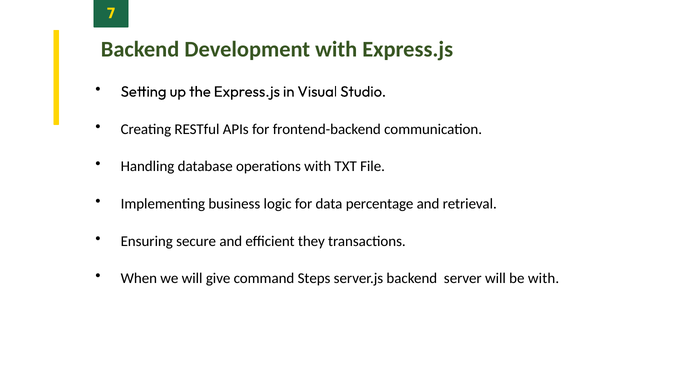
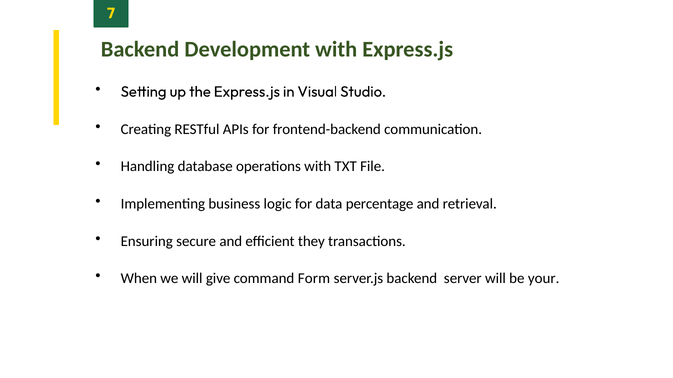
Steps: Steps -> Form (314, 279)
be with: with -> your (544, 279)
